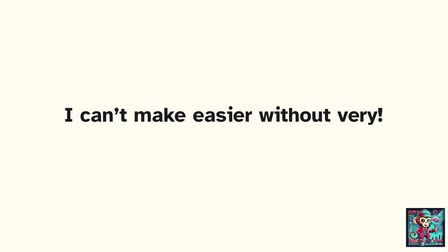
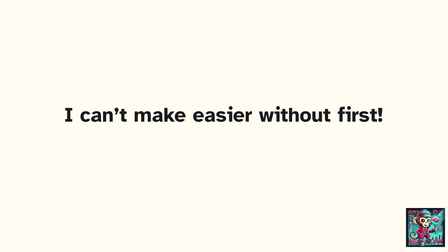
very: very -> first (360, 115)
